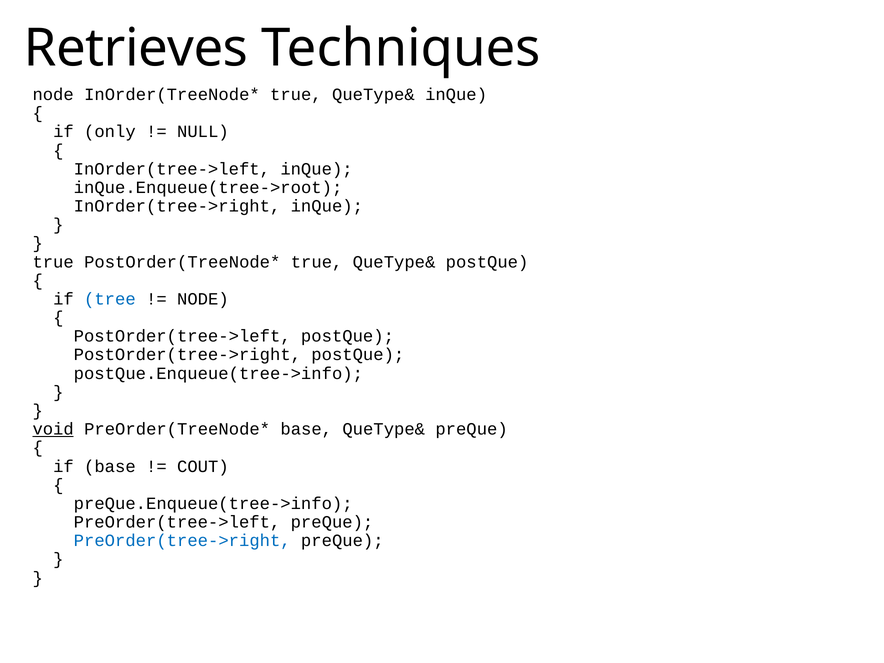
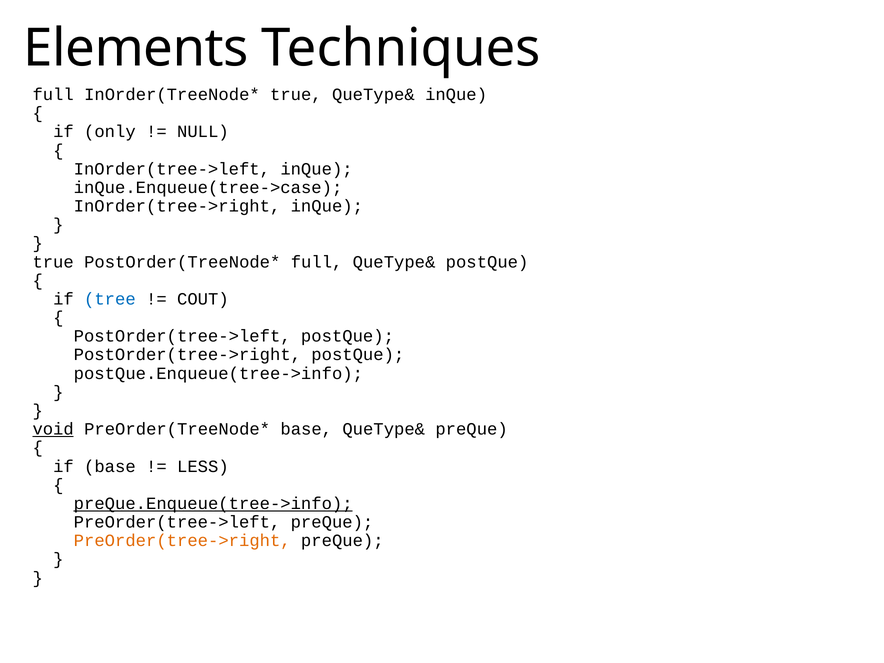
Retrieves: Retrieves -> Elements (136, 48)
node: node -> full (53, 95)
inQue.Enqueue(tree->root: inQue.Enqueue(tree->root -> inQue.Enqueue(tree->case (208, 188)
true: true -> full (317, 262)
NODE: NODE -> COUT (203, 299)
COUT: COUT -> LESS (203, 466)
preQue.Enqueue(tree->info underline: none -> present (213, 503)
PreOrder(tree->right colour: blue -> orange (182, 541)
